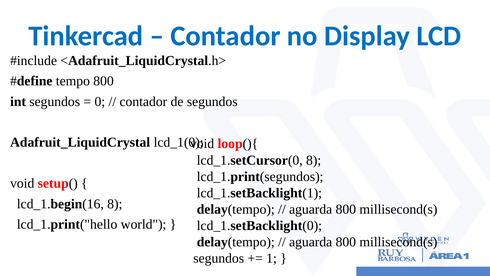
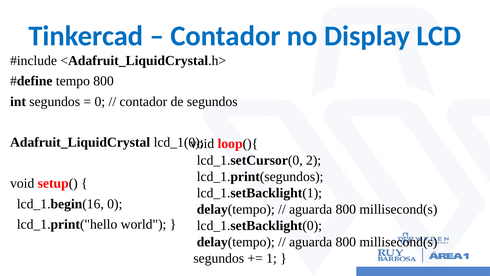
lcd_1.setCursor(0 8: 8 -> 2 (314, 160)
lcd_1.begin(16 8: 8 -> 0 (115, 204)
